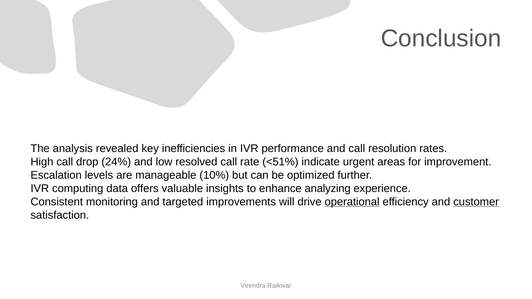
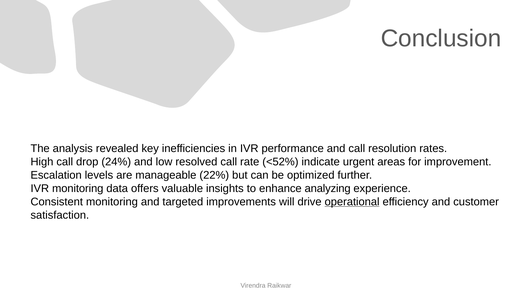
<51%: <51% -> <52% (280, 162)
10%: 10% -> 22% (214, 175)
IVR computing: computing -> monitoring (78, 189)
customer underline: present -> none (476, 202)
